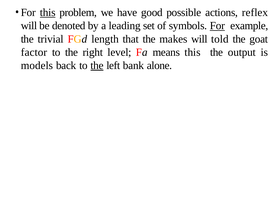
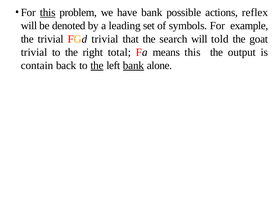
have good: good -> bank (152, 12)
For underline: present -> none (217, 26)
FGd length: length -> trivial (105, 39)
makes: makes -> search (173, 39)
factor: factor -> trivial (34, 52)
level: level -> total (119, 52)
models: models -> contain (37, 65)
bank underline: none -> present (134, 65)
